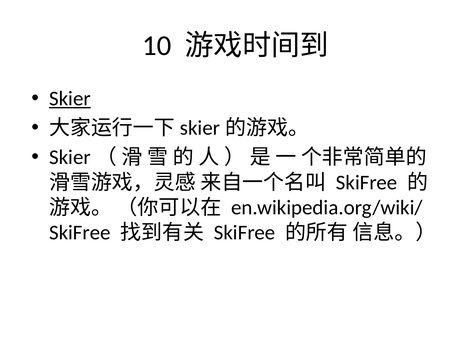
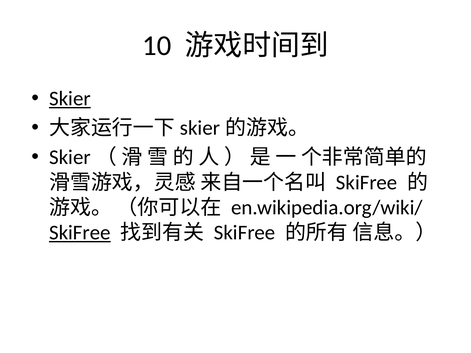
SkiFree underline: none -> present (80, 233)
